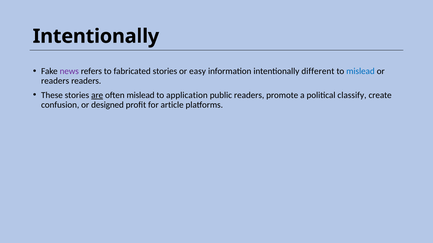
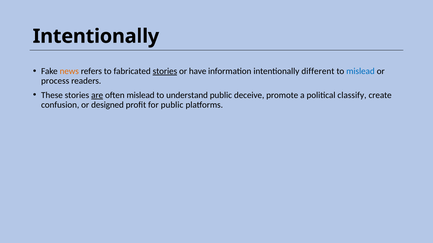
news colour: purple -> orange (69, 71)
stories underline: none -> present (165, 71)
easy: easy -> have (198, 71)
readers: readers -> process (55, 81)
application: application -> understand (187, 95)
public readers: readers -> deceive (249, 95)
for article: article -> public (172, 105)
